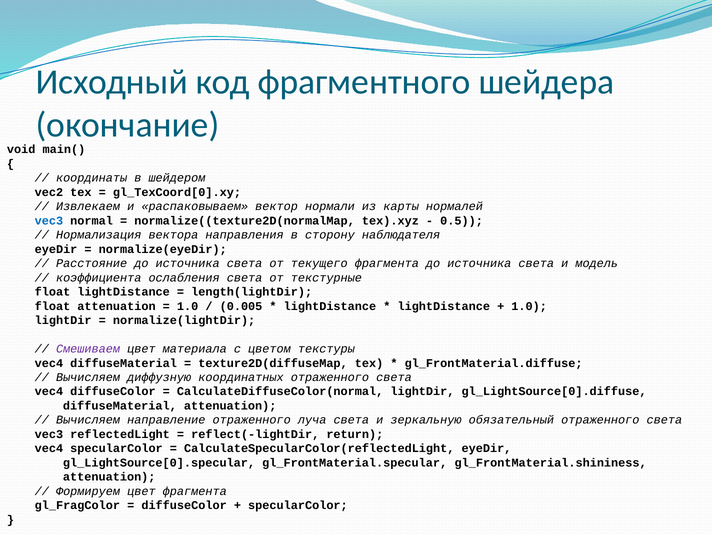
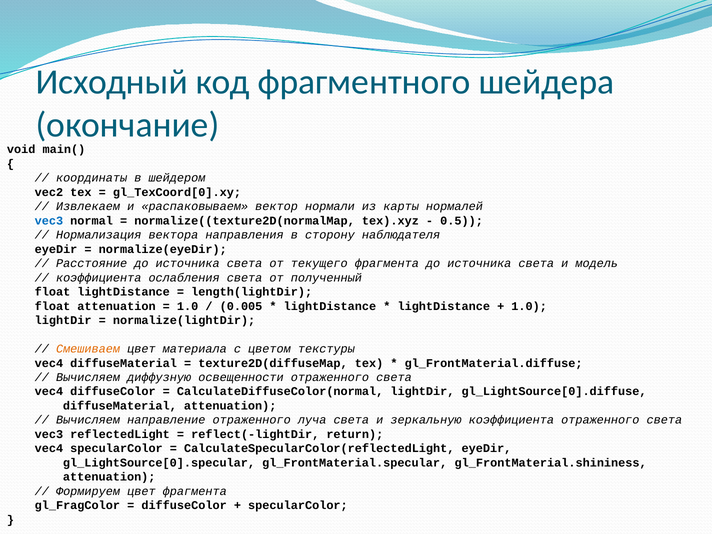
текстурные: текстурные -> полученный (326, 278)
Смешиваем colour: purple -> orange (88, 349)
координатных: координатных -> освещенности (241, 377)
зеркальную обязательный: обязательный -> коэффициента (511, 420)
